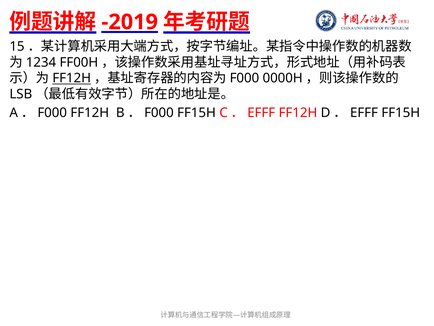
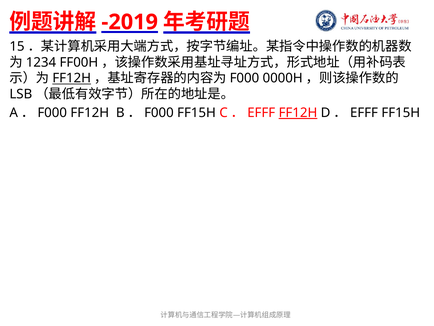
FF12H underline: none -> present (298, 113)
